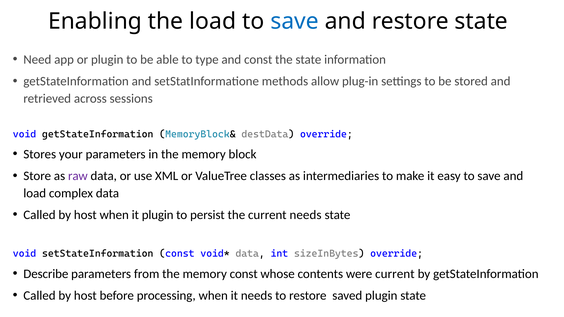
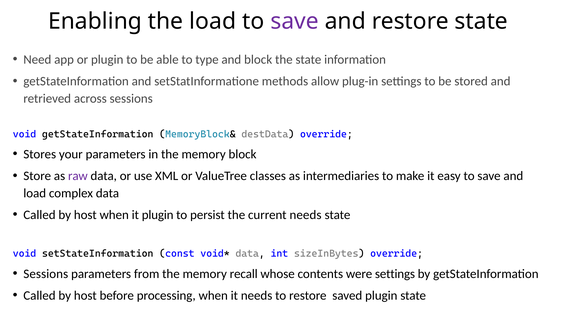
save colour: blue -> purple (295, 21)
and const: const -> block (258, 60)
Describe: Describe -> Sessions (46, 274)
memory const: const -> recall (244, 274)
were current: current -> settings (395, 274)
